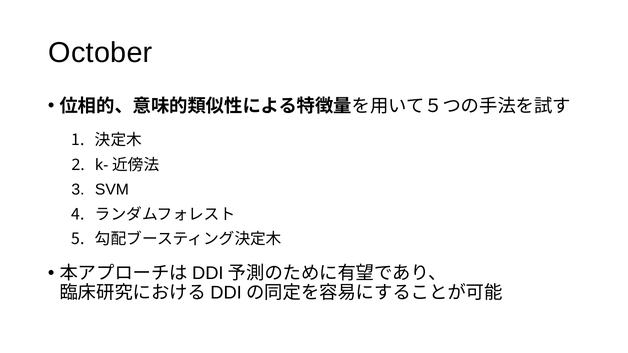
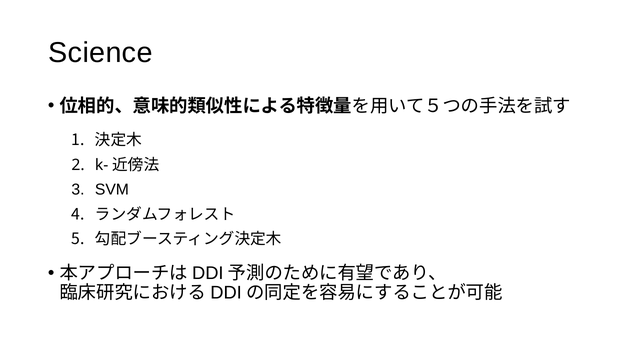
October: October -> Science (100, 53)
